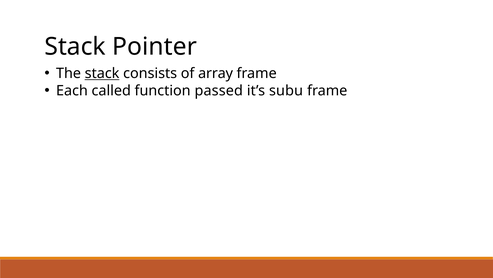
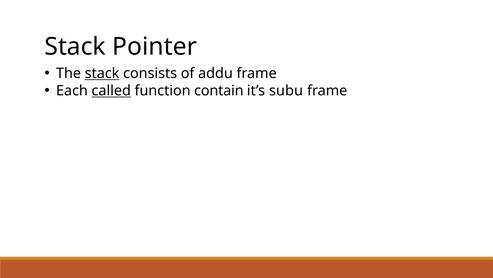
array: array -> addu (215, 73)
called underline: none -> present (111, 91)
passed: passed -> contain (219, 91)
